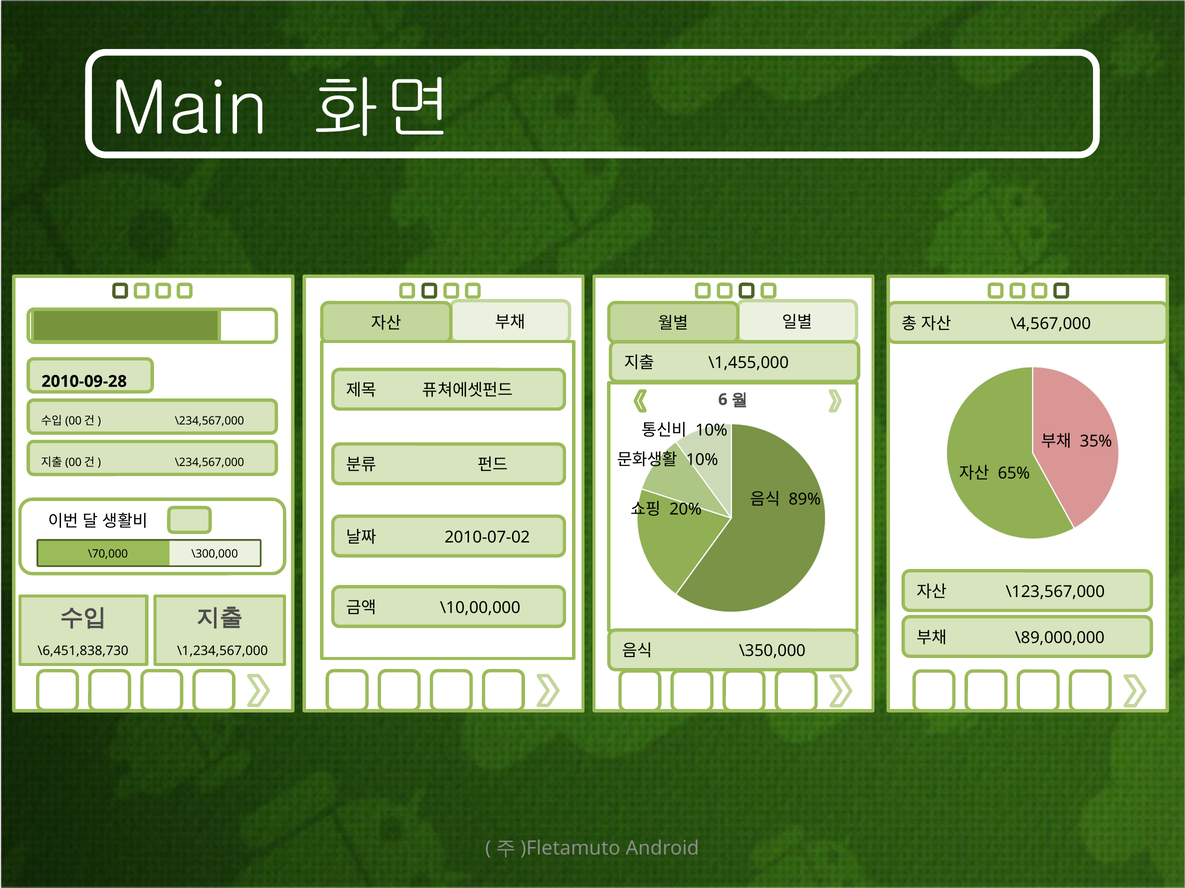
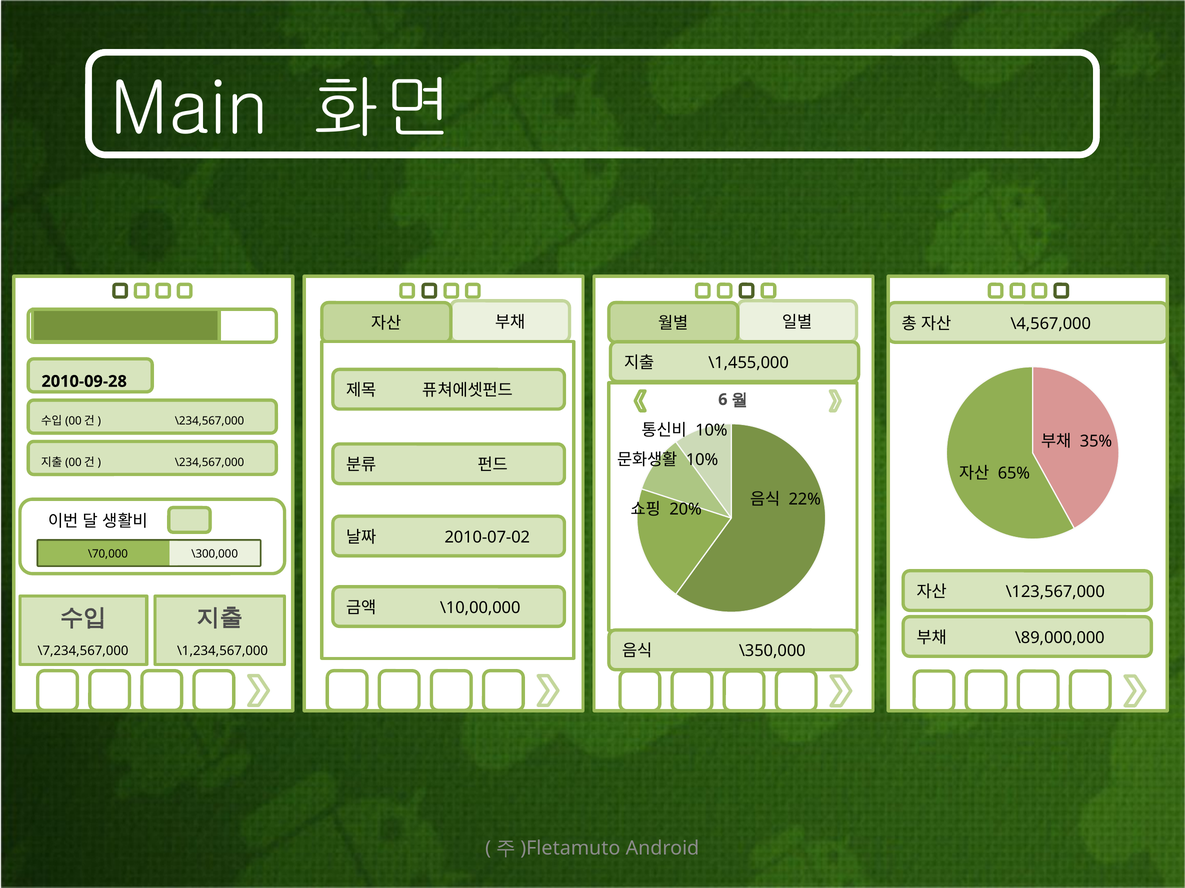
89%: 89% -> 22% (805, 500)
\6,451,838,730: \6,451,838,730 -> \7,234,567,000 (83, 651)
